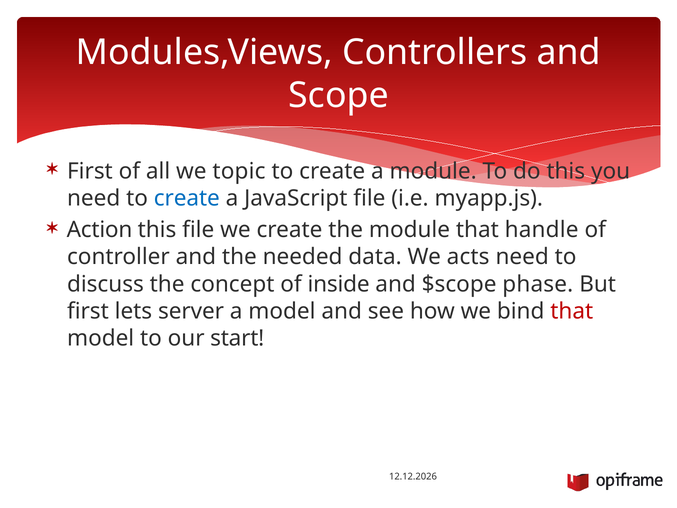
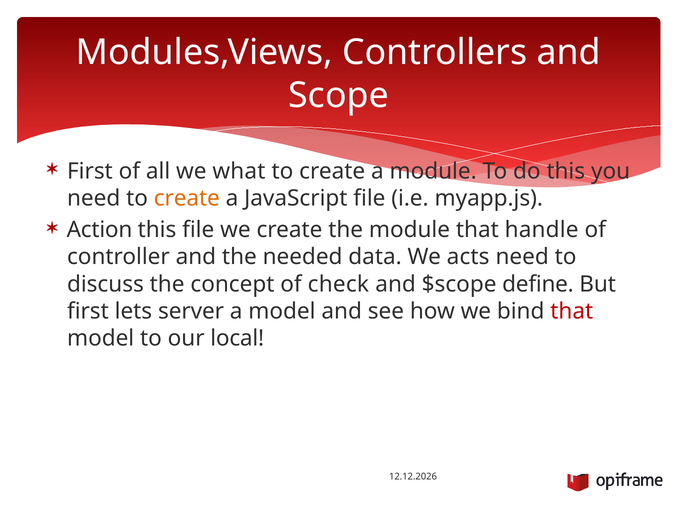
topic: topic -> what (239, 171)
create colour: blue -> orange (187, 198)
inside: inside -> check (338, 284)
phase: phase -> define (538, 284)
start: start -> local (237, 338)
